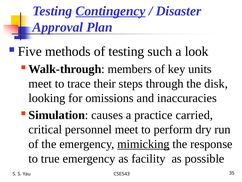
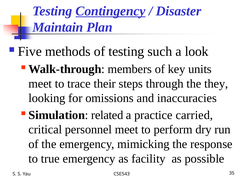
Approval: Approval -> Maintain (58, 27)
disk: disk -> they (216, 83)
causes: causes -> related (107, 115)
mimicking underline: present -> none (143, 144)
